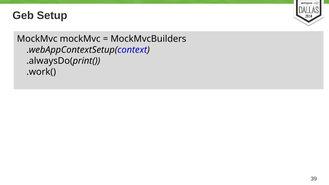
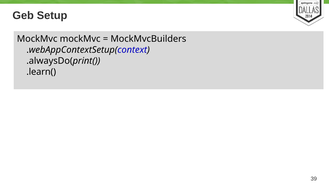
.work(: .work( -> .learn( (41, 72)
